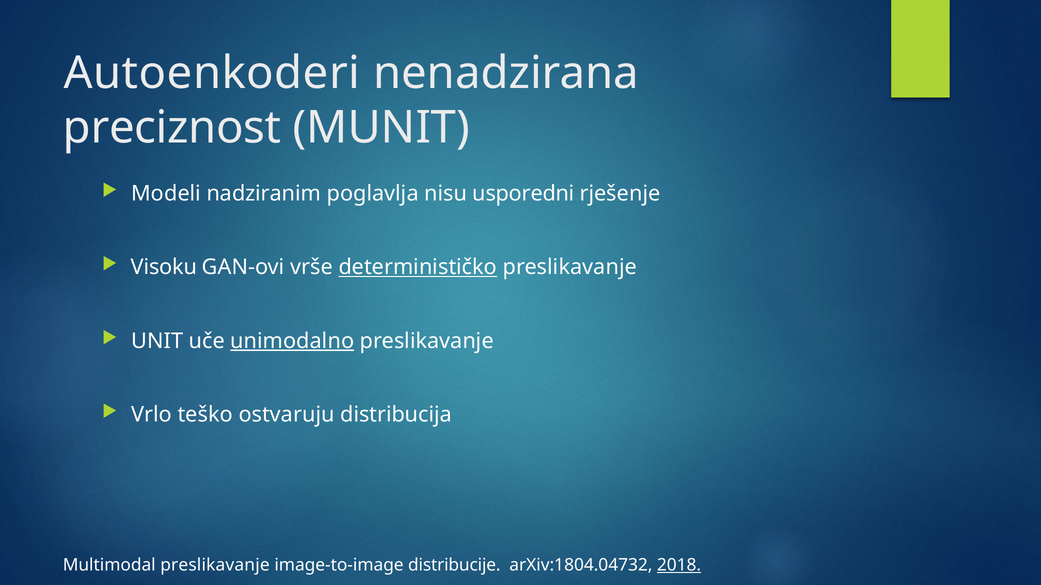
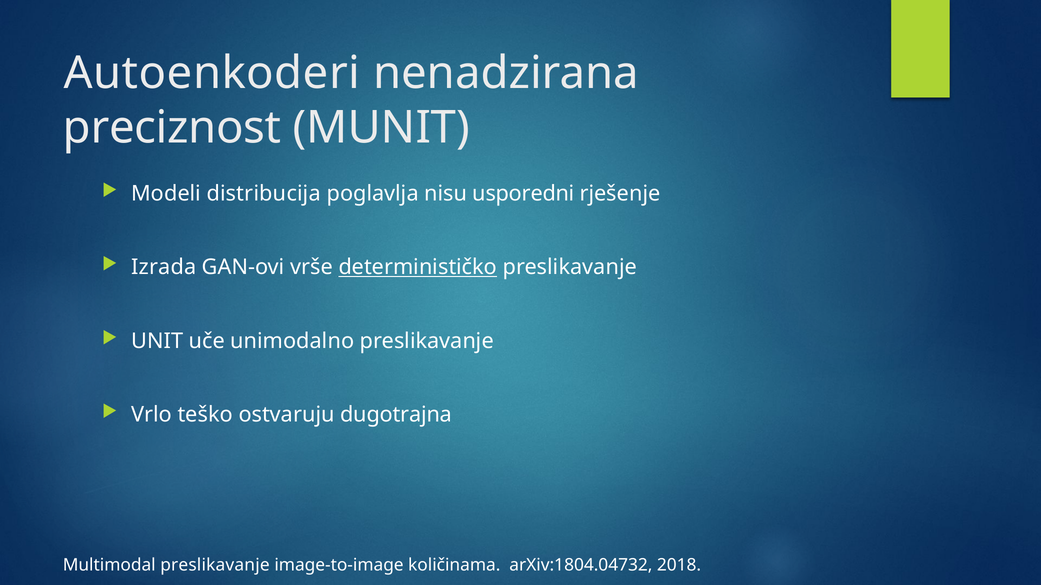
nadziranim: nadziranim -> distribucija (264, 194)
Visoku: Visoku -> Izrada (164, 268)
unimodalno underline: present -> none (292, 341)
distribucija: distribucija -> dugotrajna (396, 415)
distribucije: distribucije -> količinama (454, 566)
2018 underline: present -> none (679, 566)
